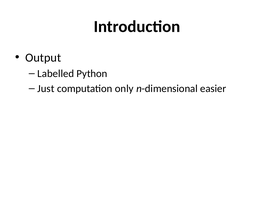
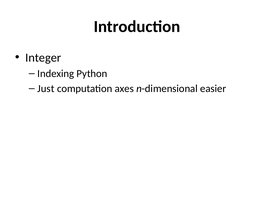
Output: Output -> Integer (43, 57)
Labelled: Labelled -> Indexing (56, 73)
only: only -> axes (124, 88)
